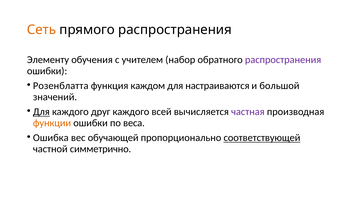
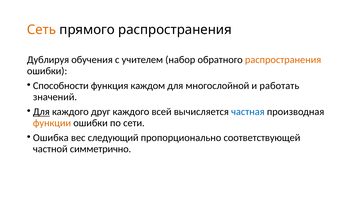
Элементу: Элементу -> Дублируя (48, 60)
распространения colour: purple -> orange (283, 60)
Розенблатта: Розенблатта -> Способности (61, 86)
настраиваются: настраиваются -> многослойной (217, 86)
большой: большой -> работать (279, 86)
частная colour: purple -> blue (248, 112)
веса: веса -> сети (134, 123)
обучающей: обучающей -> следующий (113, 138)
соответствующей underline: present -> none (262, 138)
